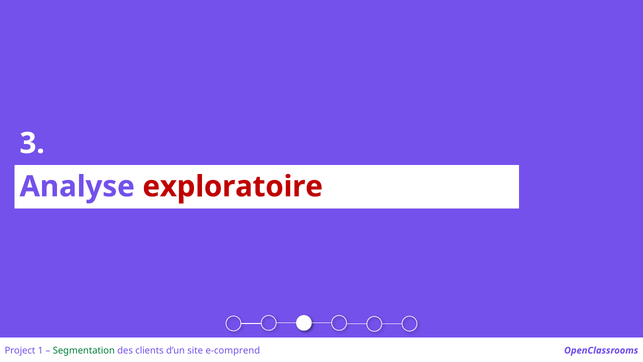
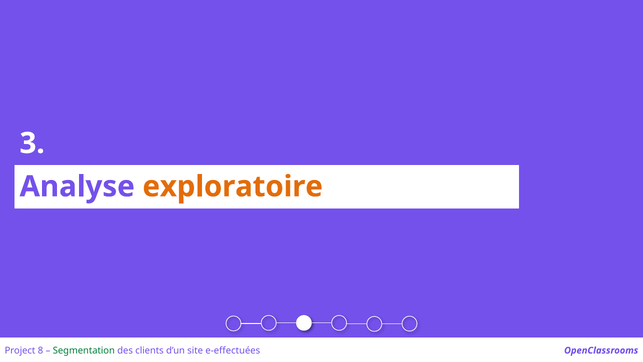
exploratoire colour: red -> orange (233, 186)
1: 1 -> 8 (41, 350)
e-comprend: e-comprend -> e-effectuées (233, 350)
